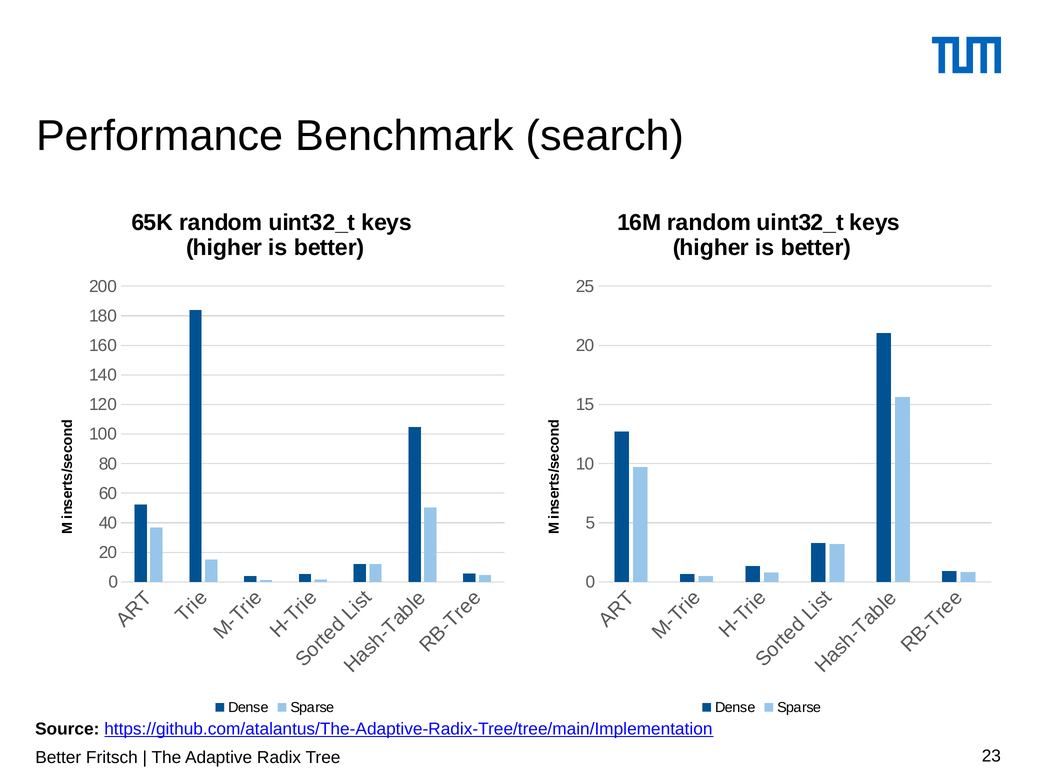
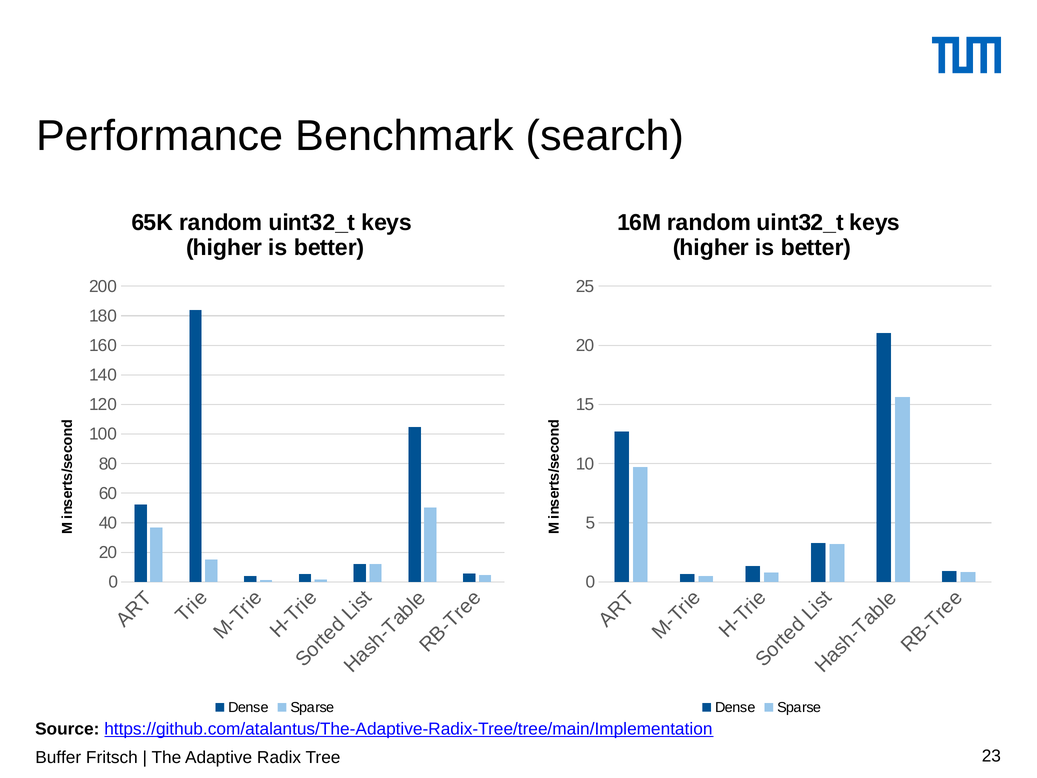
Better: Better -> Buffer (58, 757)
